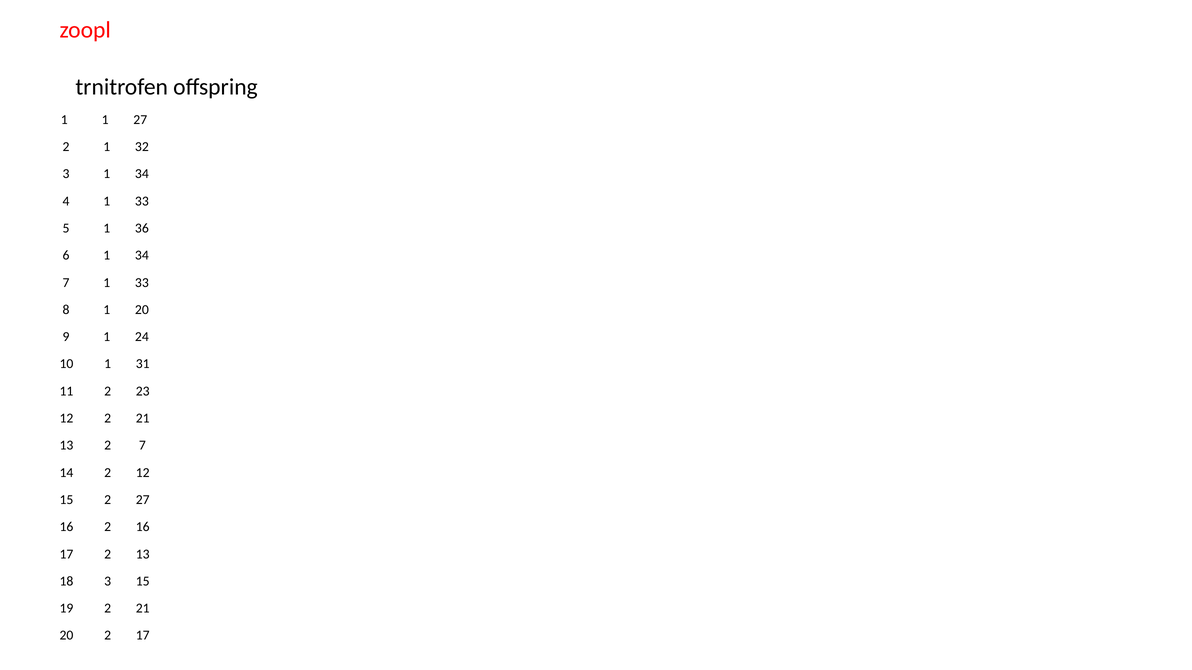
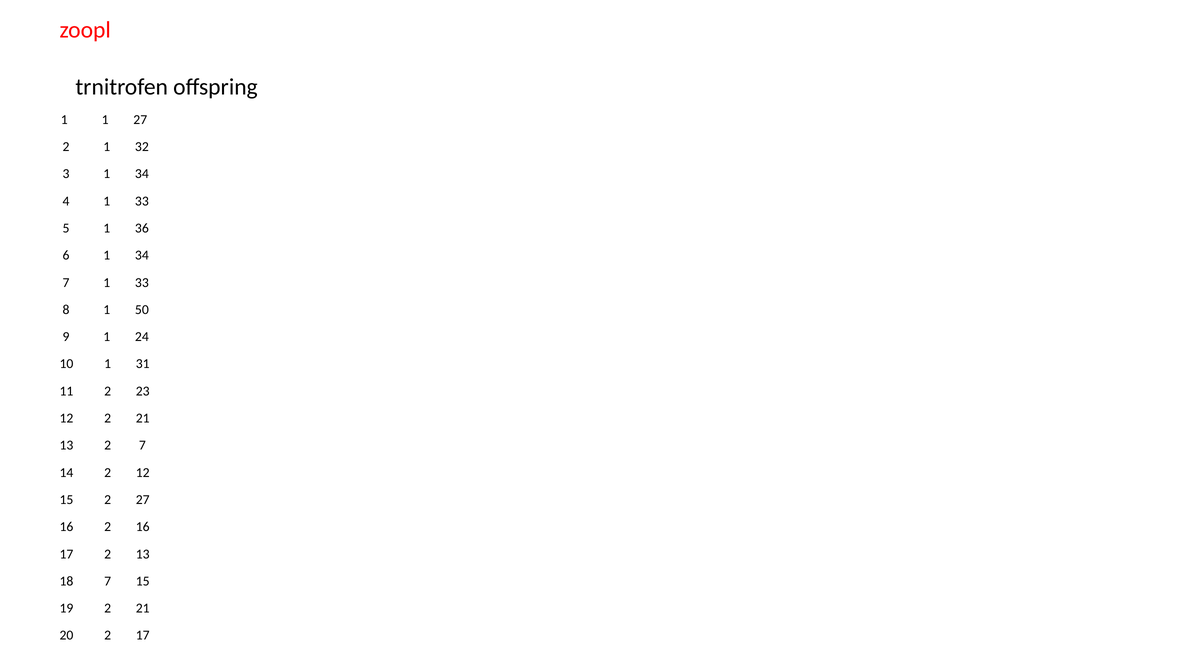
1 20: 20 -> 50 (142, 310)
18 3: 3 -> 7 (108, 582)
